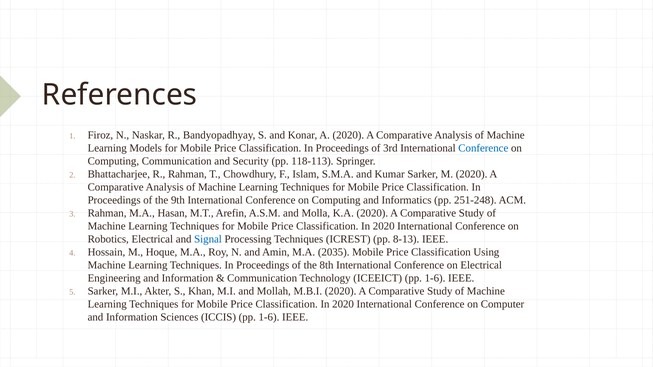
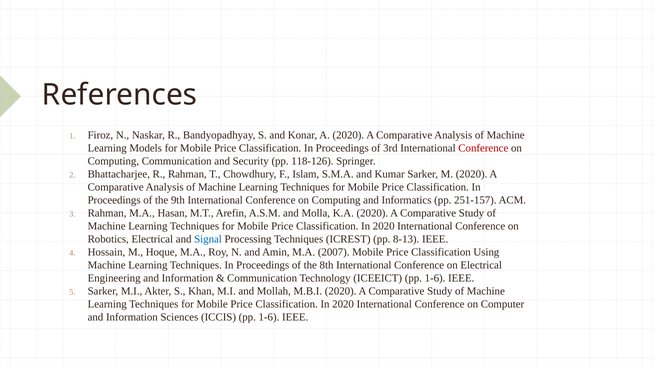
Conference colour: blue -> red (483, 148)
118-113: 118-113 -> 118-126 (312, 161)
251-248: 251-248 -> 251-157 (475, 200)
2035: 2035 -> 2007 (334, 252)
